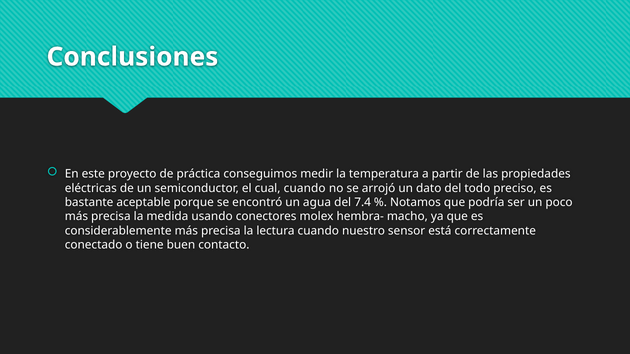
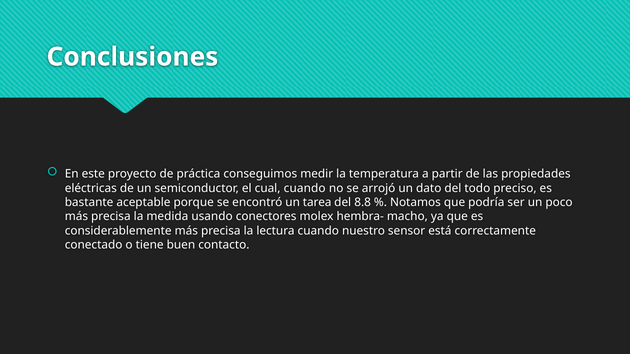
agua: agua -> tarea (317, 203)
7.4: 7.4 -> 8.8 (363, 203)
